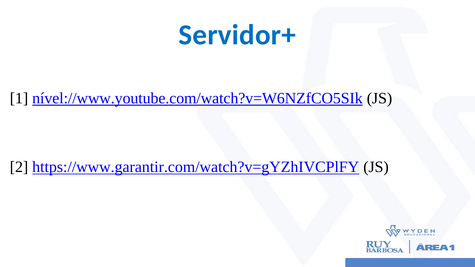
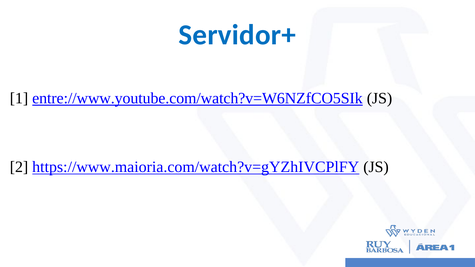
nível://www.youtube.com/watch?v=W6NZfCO5SIk: nível://www.youtube.com/watch?v=W6NZfCO5SIk -> entre://www.youtube.com/watch?v=W6NZfCO5SIk (197, 98)
https://www.garantir.com/watch?v=gYZhIVCPlFY: https://www.garantir.com/watch?v=gYZhIVCPlFY -> https://www.maioria.com/watch?v=gYZhIVCPlFY (196, 167)
